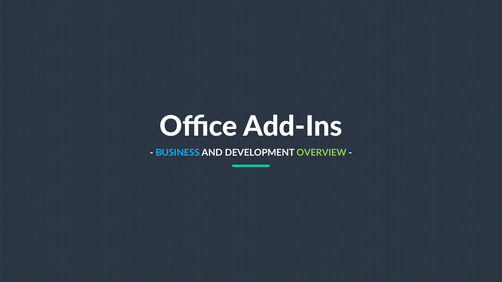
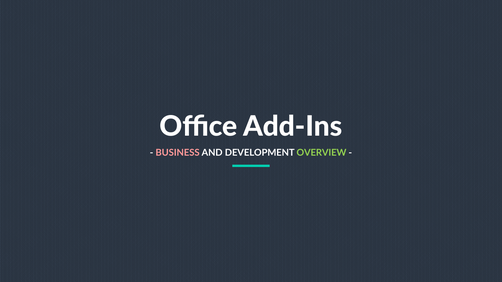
BUSINESS colour: light blue -> pink (178, 153)
